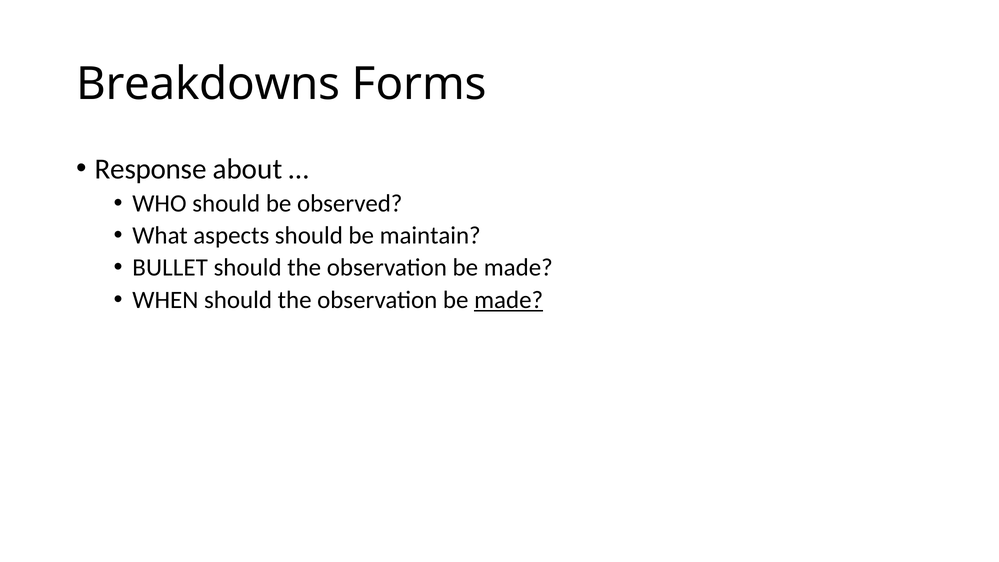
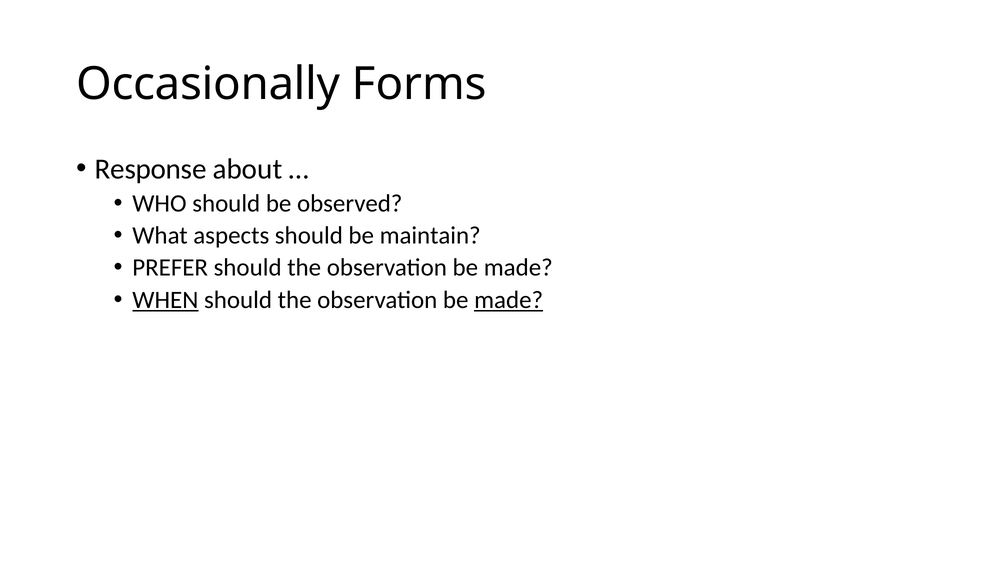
Breakdowns: Breakdowns -> Occasionally (208, 84)
BULLET: BULLET -> PREFER (170, 268)
WHEN underline: none -> present (165, 300)
